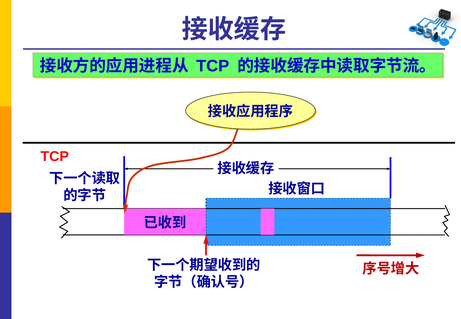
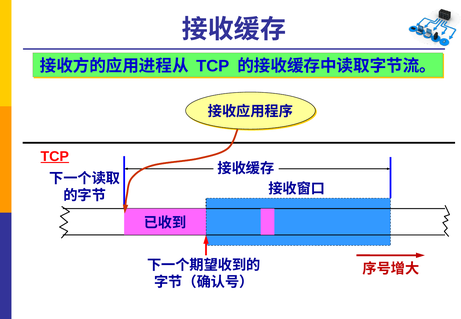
TCP underline: none -> present (55, 157)
